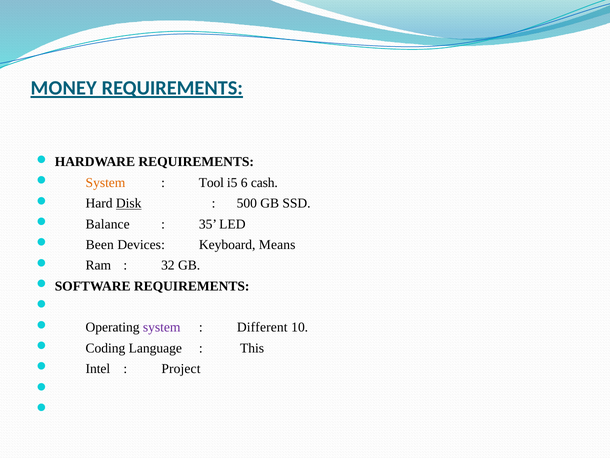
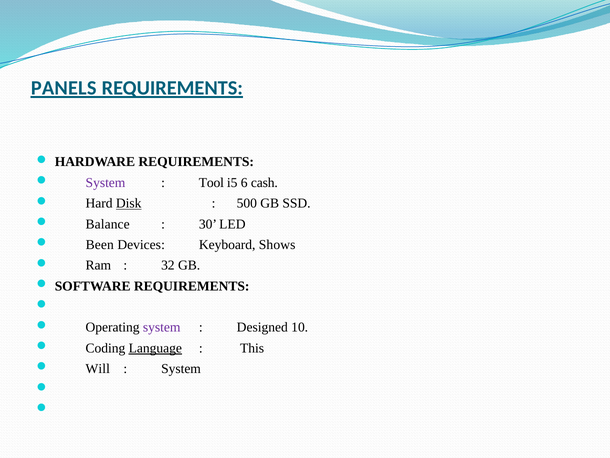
MONEY: MONEY -> PANELS (64, 88)
System colour: orange -> purple (105, 182)
35: 35 -> 30 (208, 224)
Means: Means -> Shows (277, 244)
Different: Different -> Designed (262, 327)
Language underline: none -> present (155, 348)
Intel: Intel -> Will (98, 368)
Project: Project -> System (181, 368)
